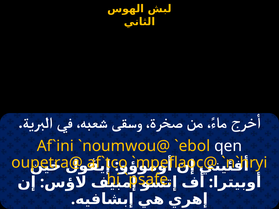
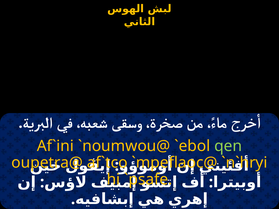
qen colour: white -> light green (228, 146)
